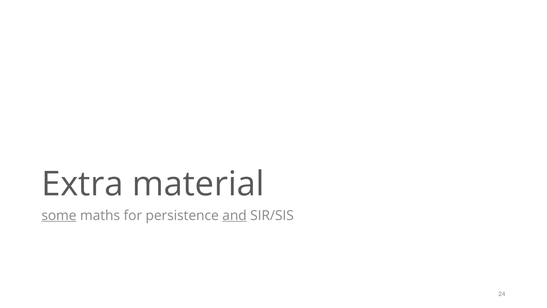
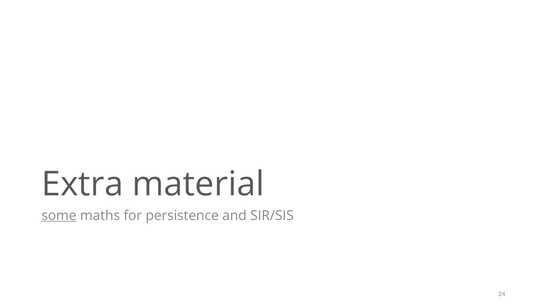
and underline: present -> none (235, 215)
